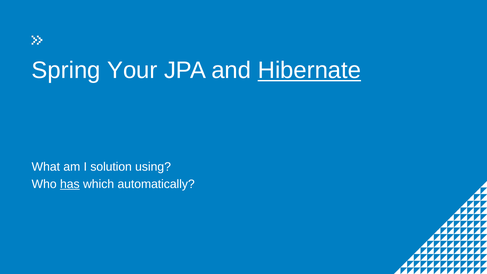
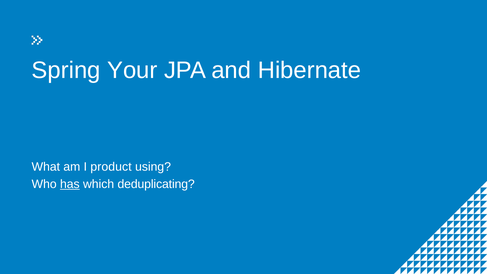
Hibernate underline: present -> none (309, 70)
solution: solution -> product (111, 167)
automatically: automatically -> deduplicating (156, 184)
